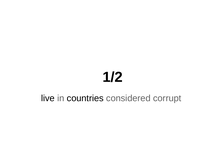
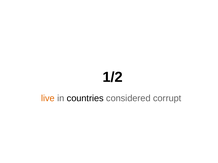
live colour: black -> orange (48, 99)
